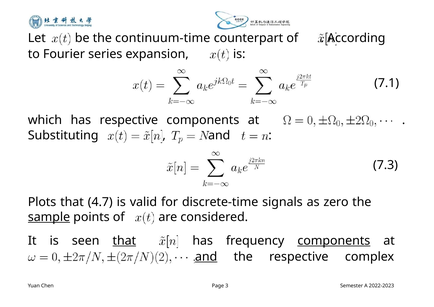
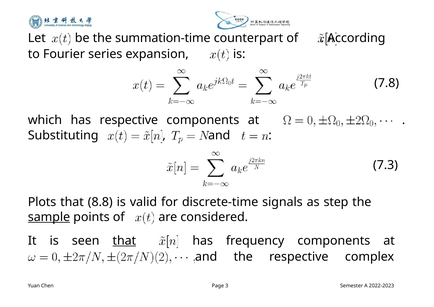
continuum-time: continuum-time -> summation-time (163, 38)
7.1: 7.1 -> 7.8 (387, 83)
4.7: 4.7 -> 8.8 (100, 202)
zero: zero -> step (336, 202)
components underline: present -> none (334, 241)
and underline: present -> none (206, 257)
